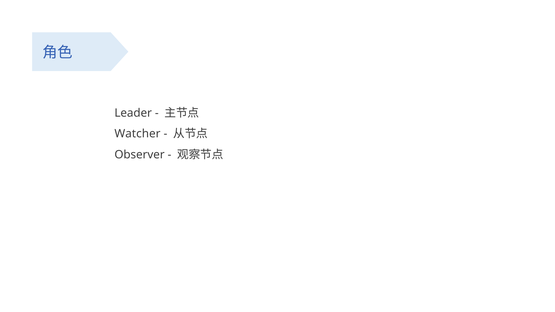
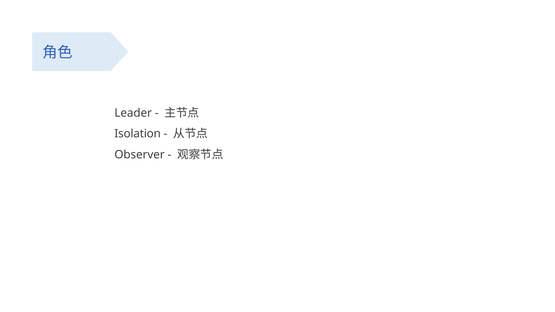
Watcher: Watcher -> Isolation (138, 134)
